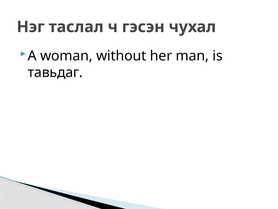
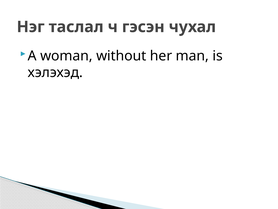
тавьдаг: тавьдаг -> хэлэхэд (55, 72)
